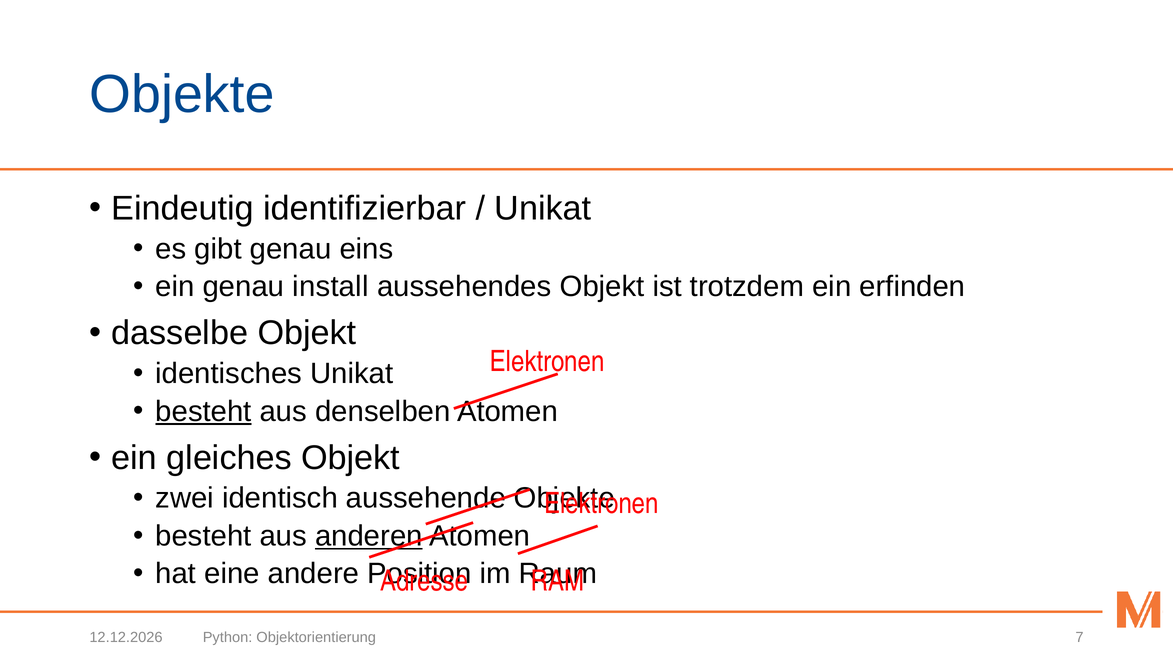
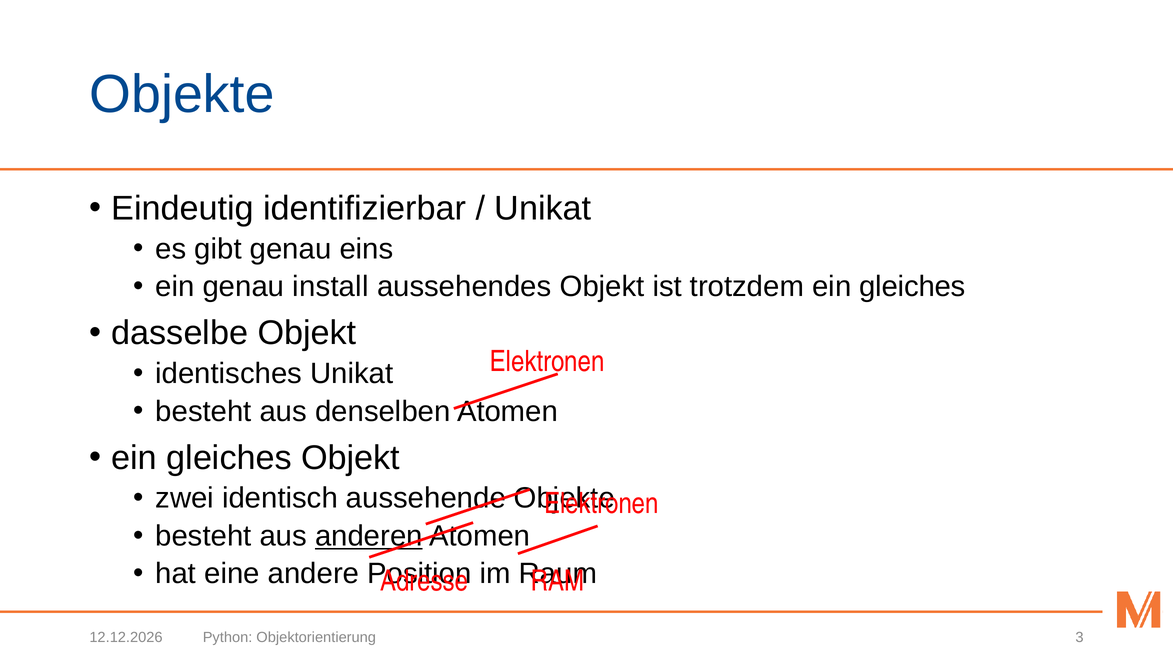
trotzdem ein erfinden: erfinden -> gleiches (912, 287)
besteht underline: present -> none (203, 411)
7: 7 -> 3 (1080, 637)
